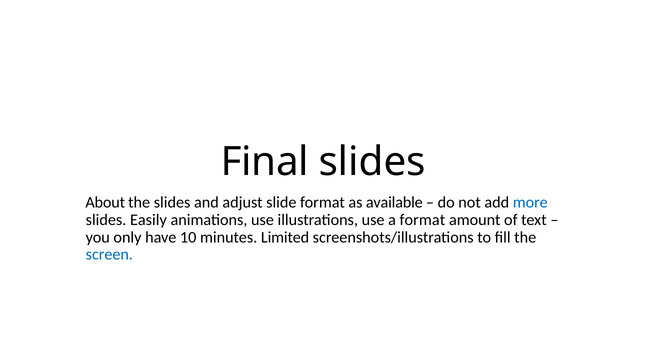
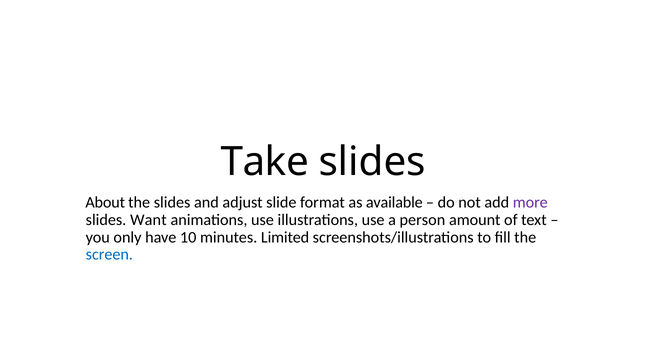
Final: Final -> Take (265, 162)
more colour: blue -> purple (530, 202)
Easily: Easily -> Want (148, 220)
a format: format -> person (422, 220)
